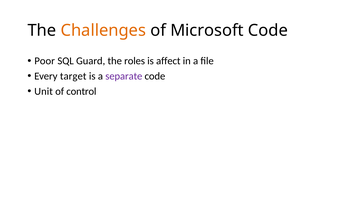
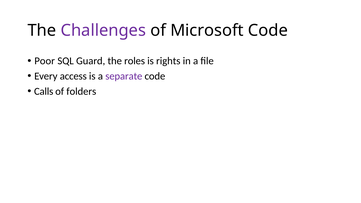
Challenges colour: orange -> purple (103, 30)
affect: affect -> rights (168, 61)
target: target -> access (73, 76)
Unit: Unit -> Calls (44, 91)
control: control -> folders (81, 91)
